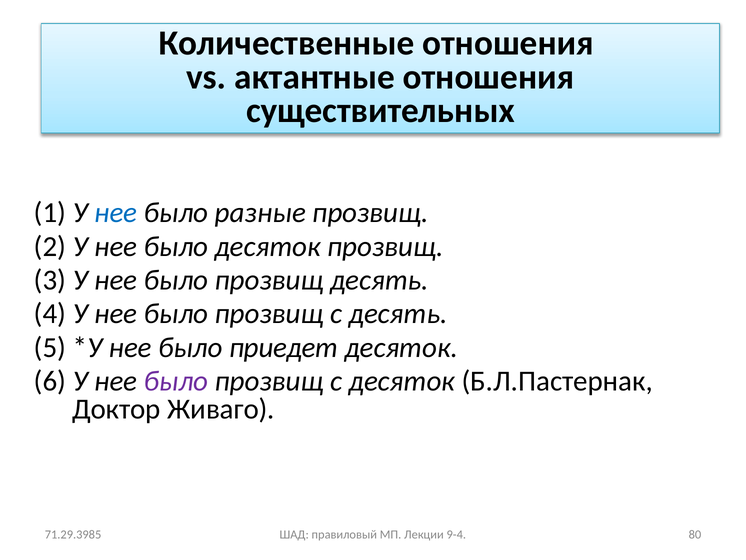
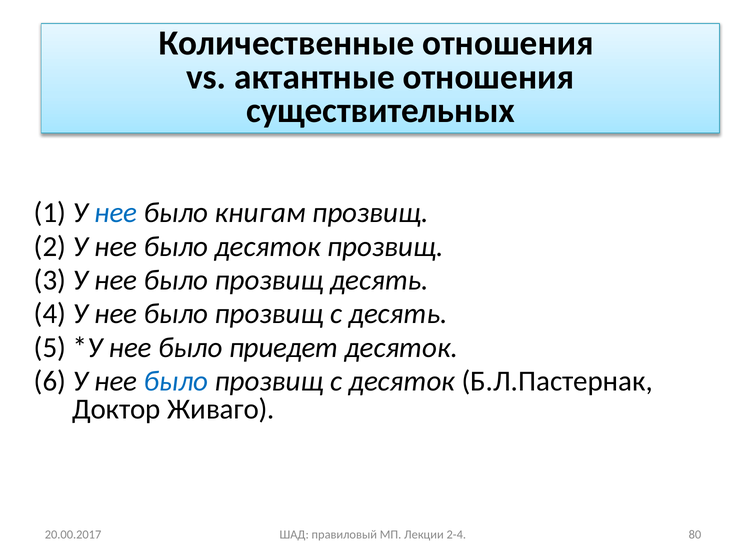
разные: разные -> книгам (260, 213)
было colour: purple -> blue (176, 381)
9-4: 9-4 -> 2-4 (456, 534)
71.29.3985: 71.29.3985 -> 20.00.2017 (73, 534)
